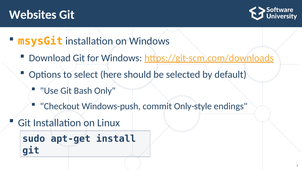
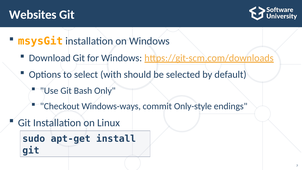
here: here -> with (111, 75)
Windows-push: Windows-push -> Windows-ways (111, 106)
